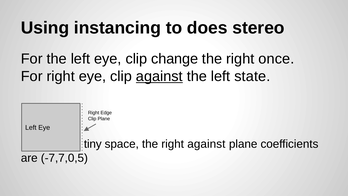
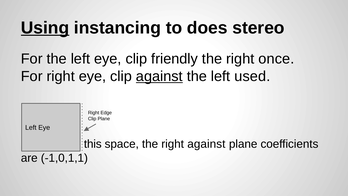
Using underline: none -> present (45, 28)
change: change -> friendly (175, 59)
state: state -> used (252, 76)
tiny: tiny -> this (93, 144)
-7,7,0,5: -7,7,0,5 -> -1,0,1,1 (64, 158)
